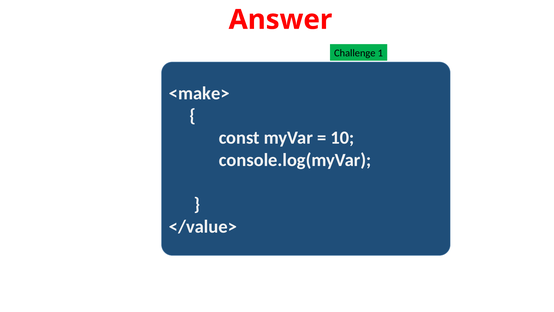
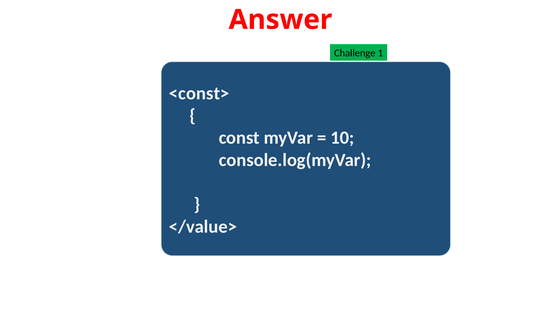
<make>: <make> -> <const> (199, 93)
